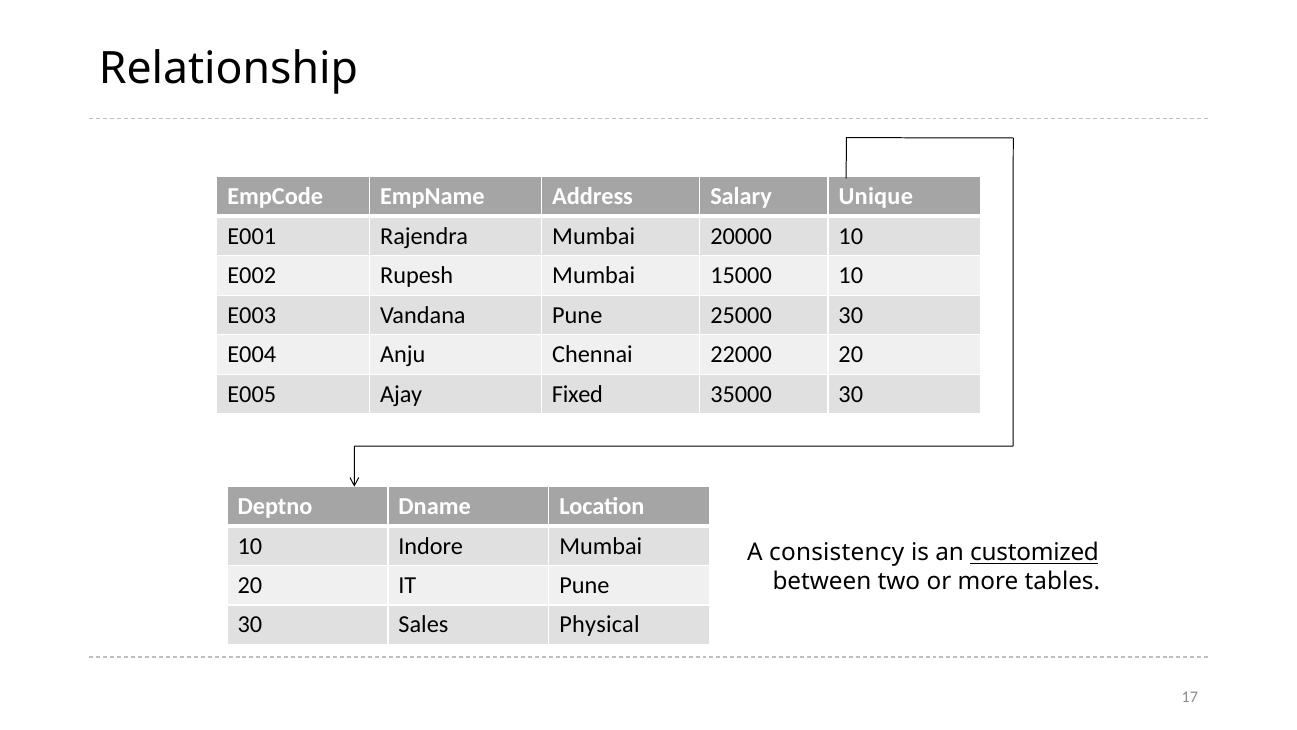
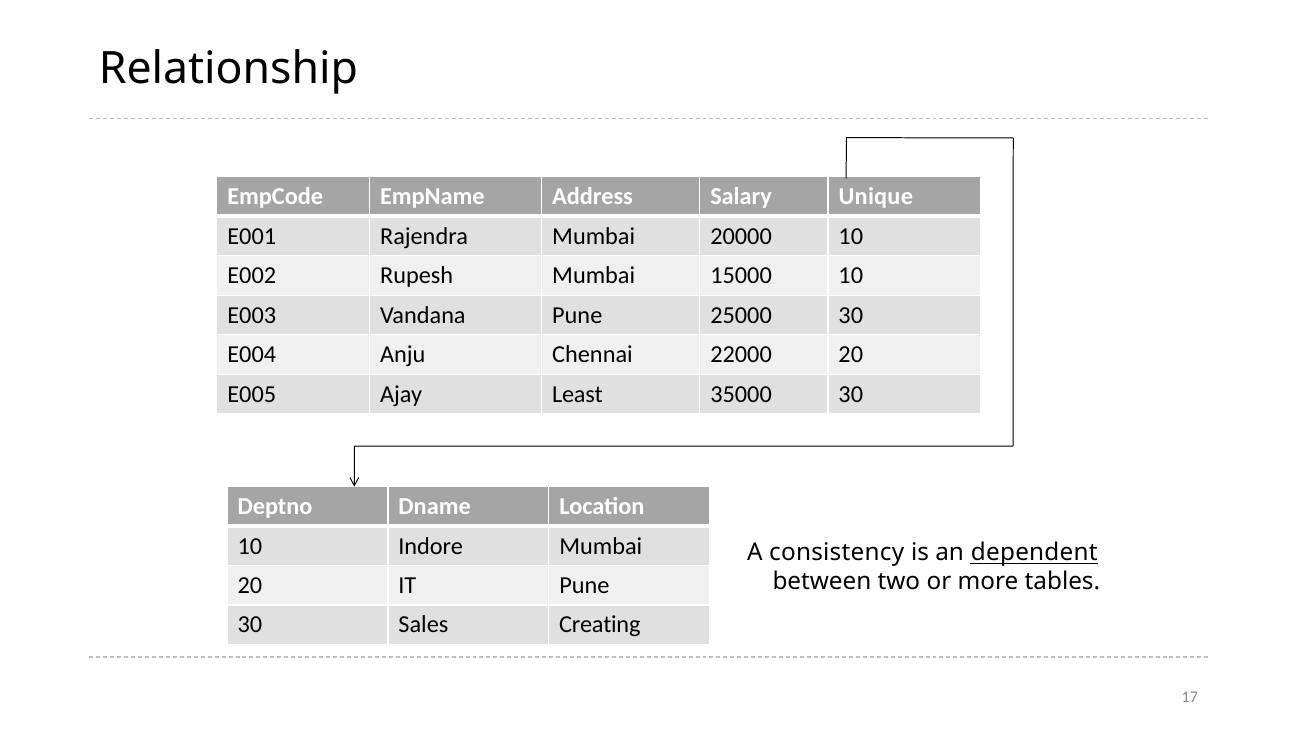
Fixed: Fixed -> Least (577, 394)
customized: customized -> dependent (1034, 552)
Physical: Physical -> Creating (600, 625)
